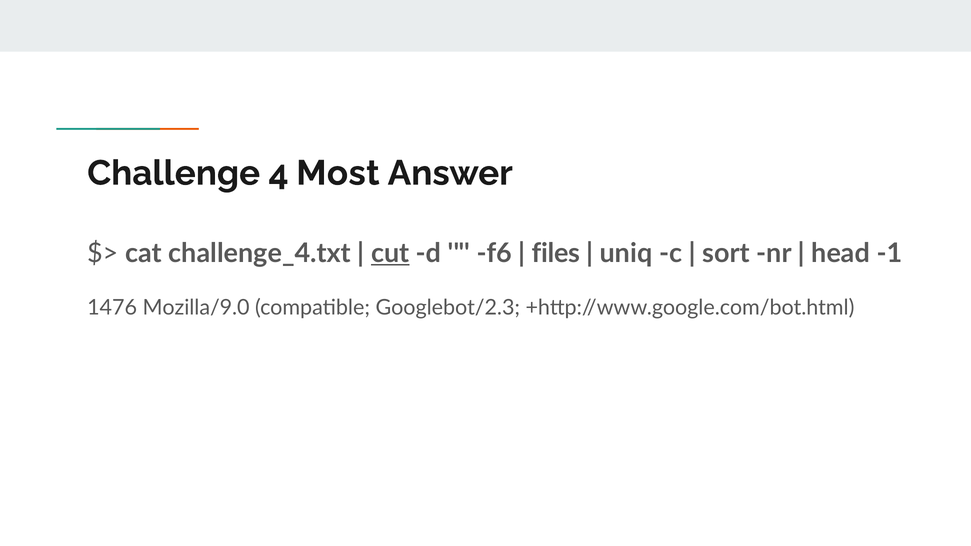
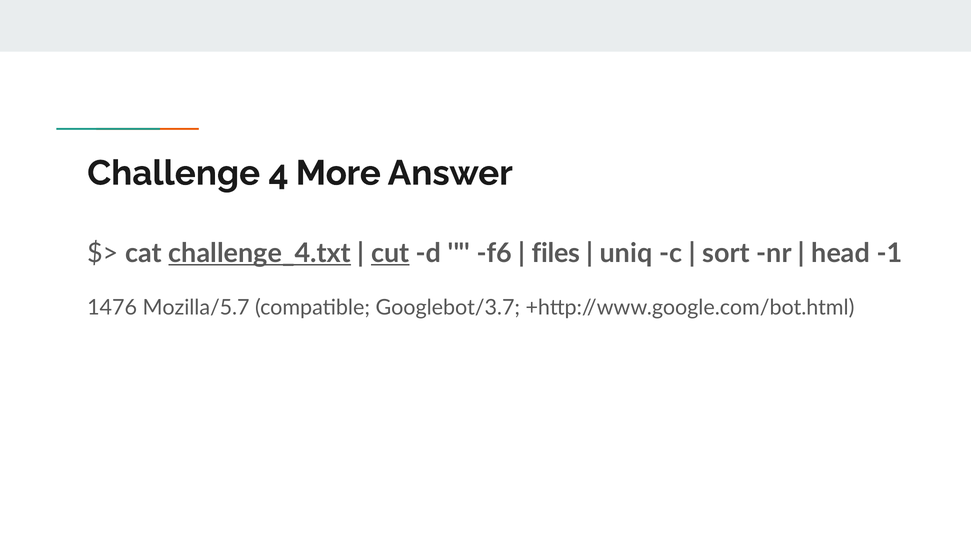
Most: Most -> More (338, 173)
challenge_4.txt underline: none -> present (260, 253)
Mozilla/9.0: Mozilla/9.0 -> Mozilla/5.7 (196, 308)
Googlebot/2.3: Googlebot/2.3 -> Googlebot/3.7 (448, 308)
